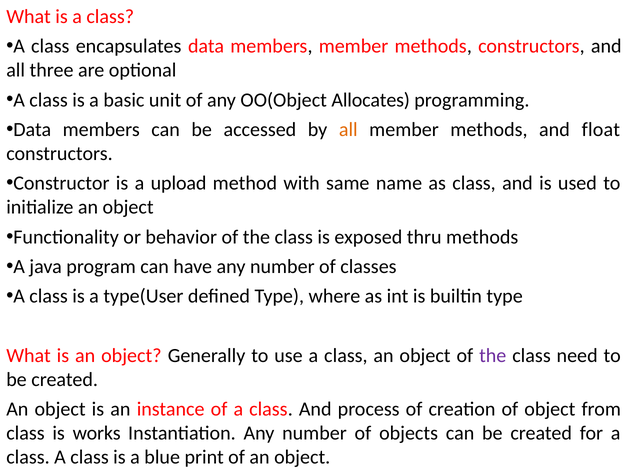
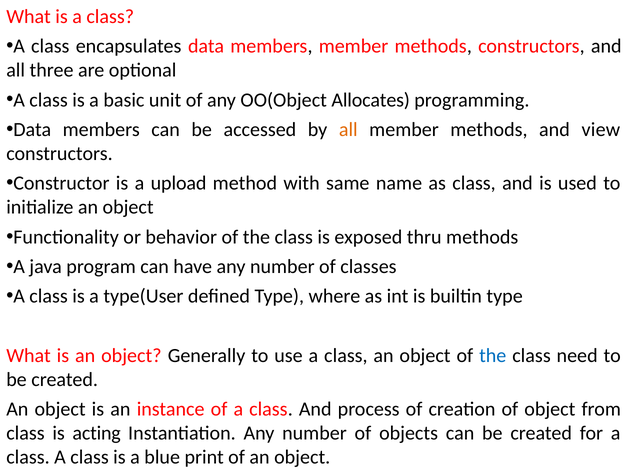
float: float -> view (601, 130)
the colour: purple -> blue (493, 356)
works: works -> acting (97, 433)
